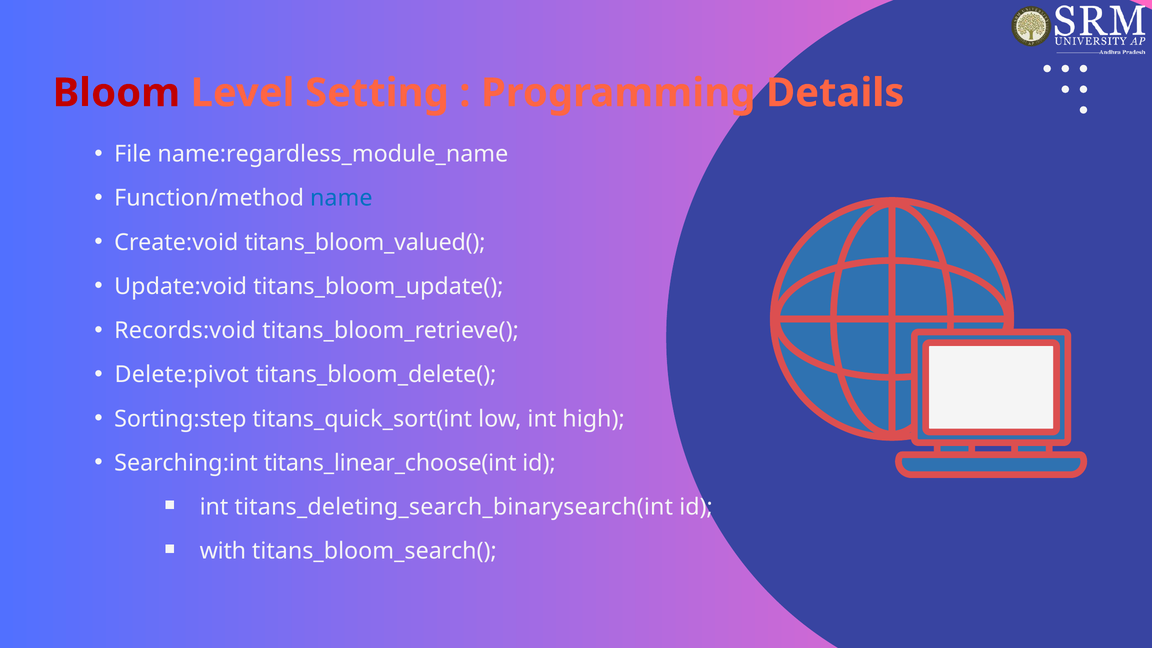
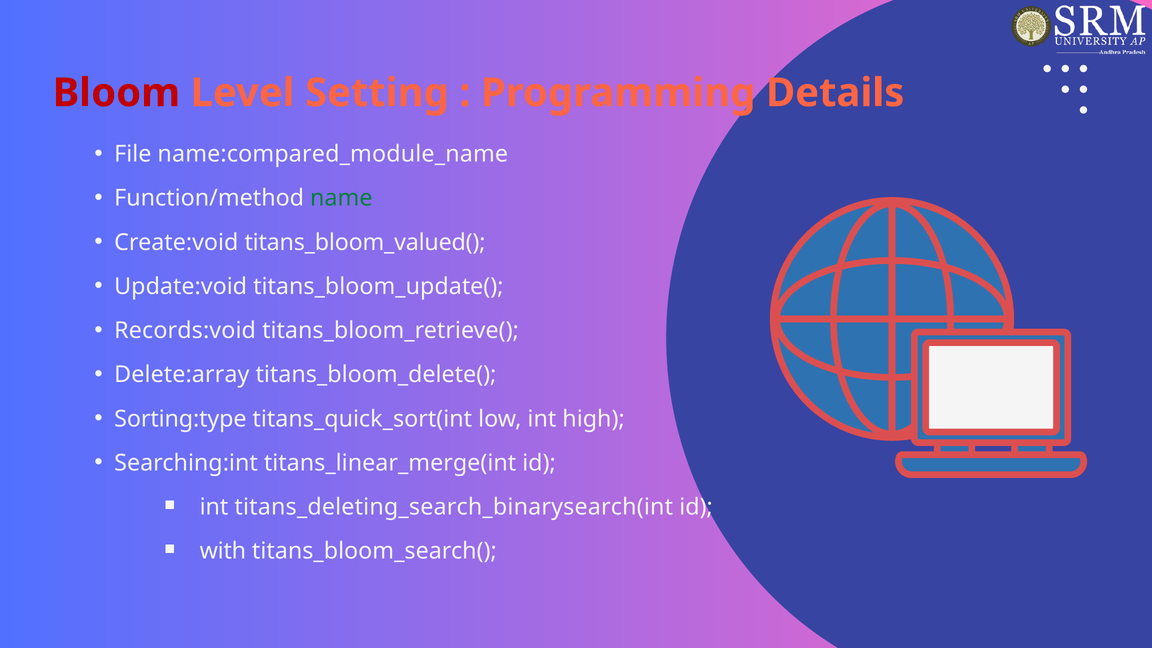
name:regardless_module_name: name:regardless_module_name -> name:compared_module_name (333, 154)
name colour: blue -> green (341, 198)
Delete:pivot: Delete:pivot -> Delete:array (182, 375)
Sorting:step: Sorting:step -> Sorting:type (180, 419)
titans_linear_choose(int: titans_linear_choose(int -> titans_linear_merge(int (390, 463)
